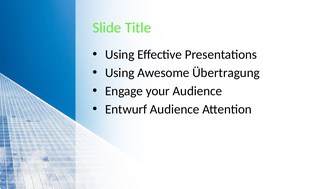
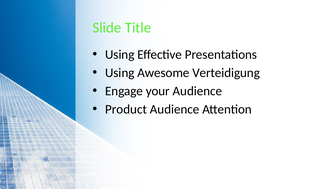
Übertragung: Übertragung -> Verteidigung (226, 73)
Entwurf: Entwurf -> Product (126, 109)
